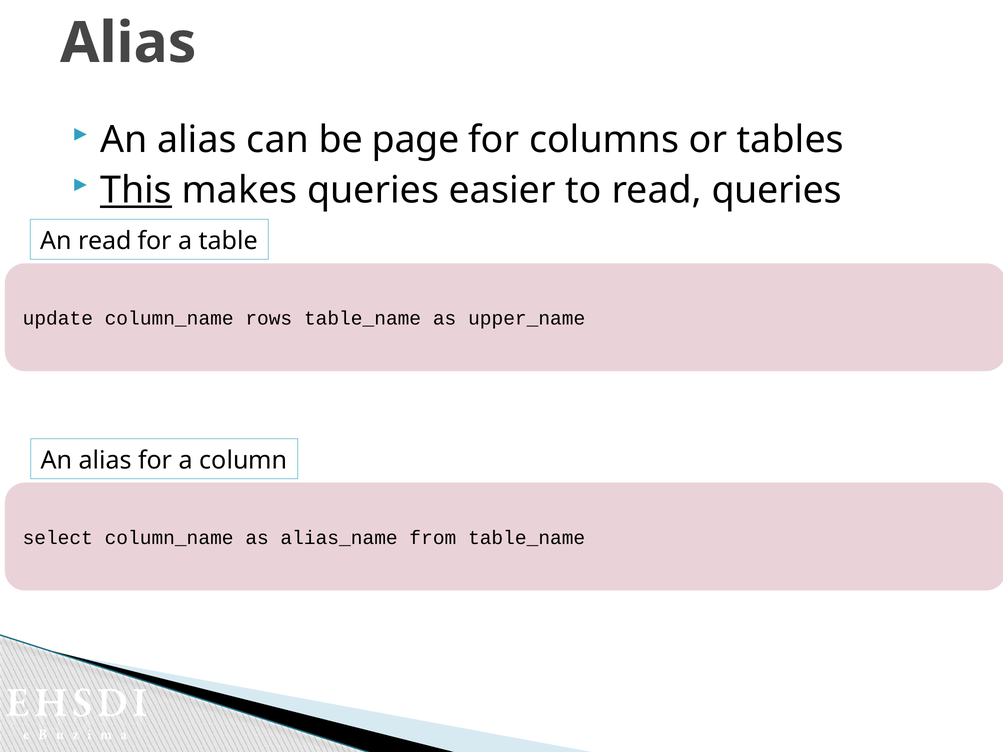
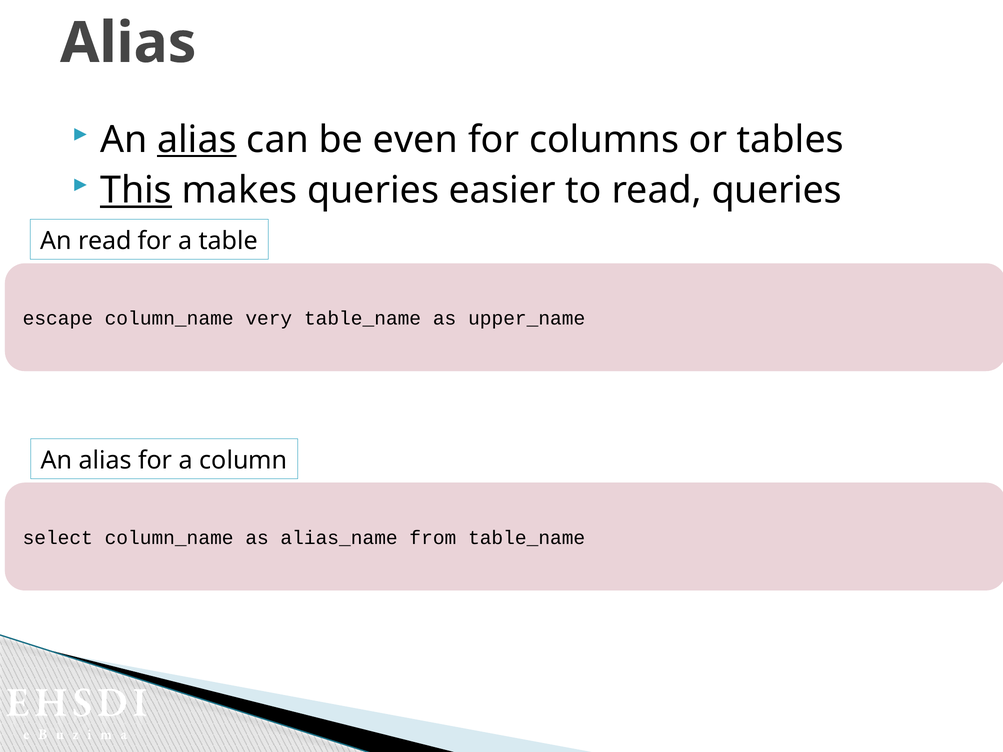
alias underline: none -> present (197, 140)
page: page -> even (415, 140)
update: update -> escape (58, 319)
rows: rows -> very (269, 319)
